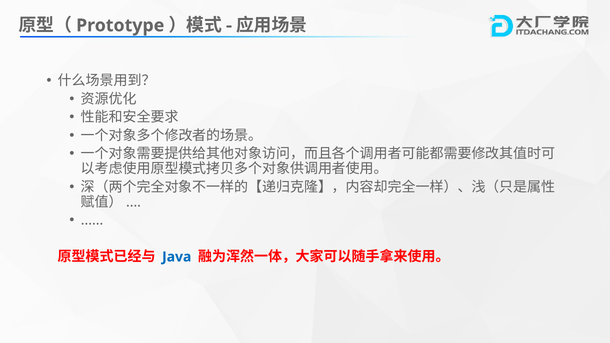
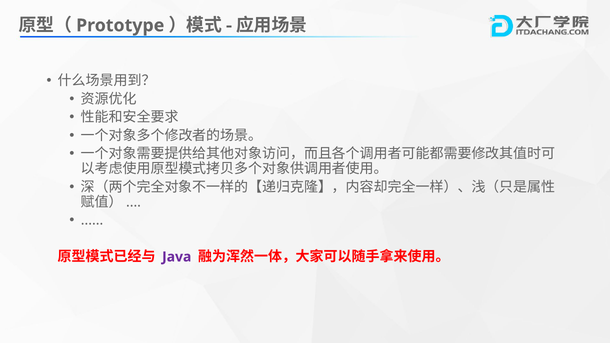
Java colour: blue -> purple (177, 257)
